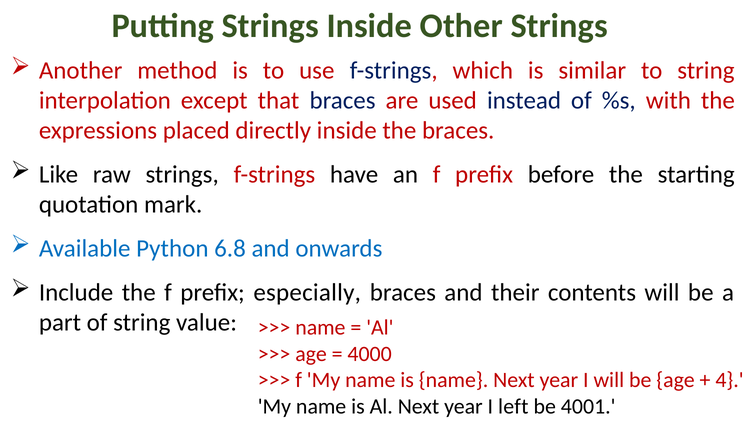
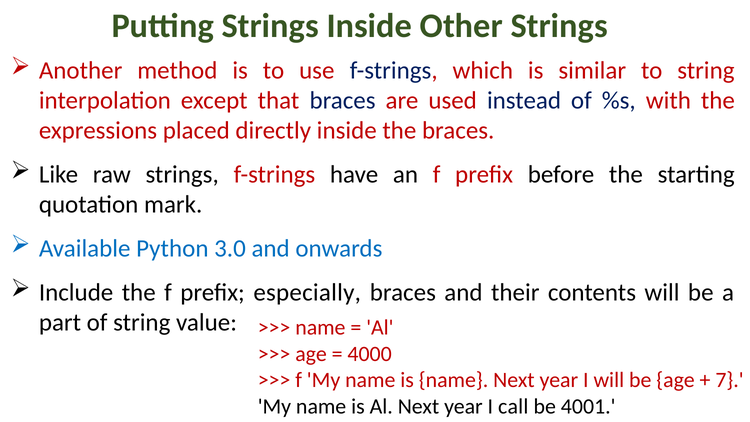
6.8: 6.8 -> 3.0 (230, 248)
4: 4 -> 7 (729, 380)
left: left -> call (513, 406)
